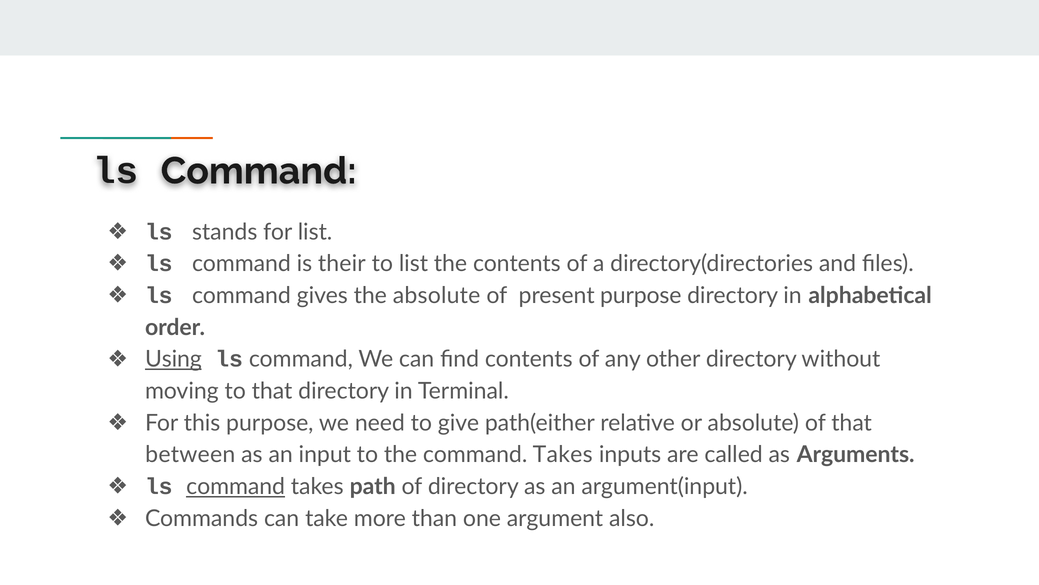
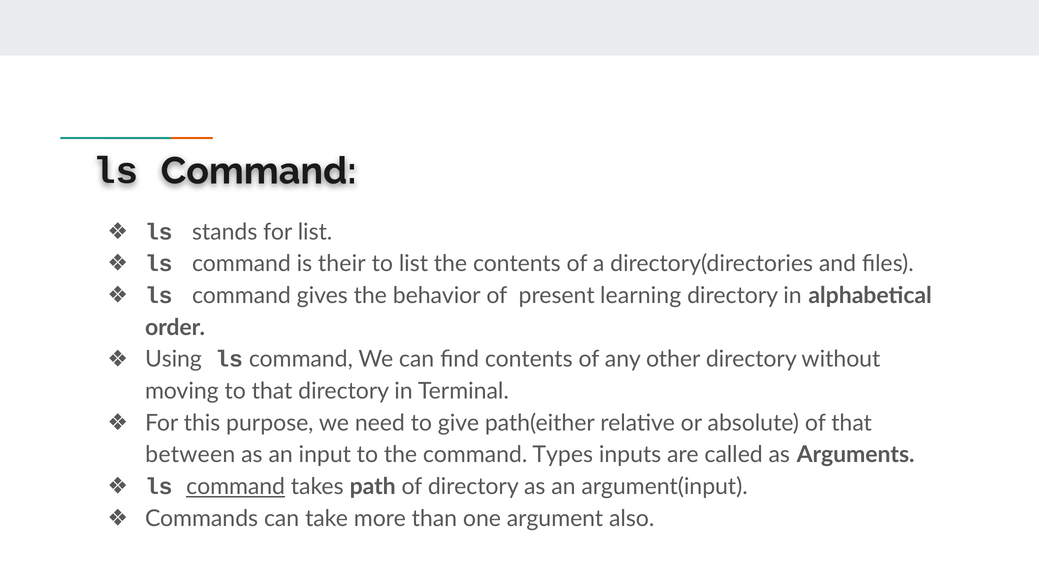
the absolute: absolute -> behavior (437, 295)
present purpose: purpose -> learning (641, 295)
Using underline: present -> none (173, 359)
the command Takes: Takes -> Types (563, 454)
